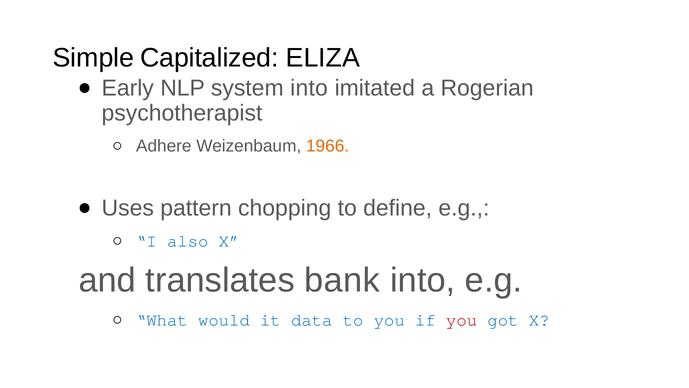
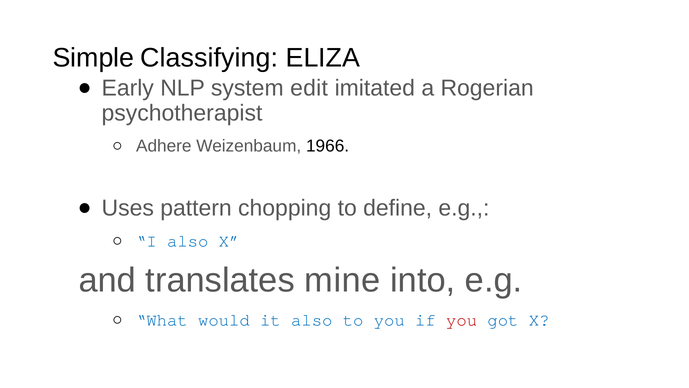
Capitalized: Capitalized -> Classifying (209, 58)
system into: into -> edit (309, 88)
1966 colour: orange -> black (328, 146)
bank: bank -> mine (342, 280)
it data: data -> also (312, 320)
